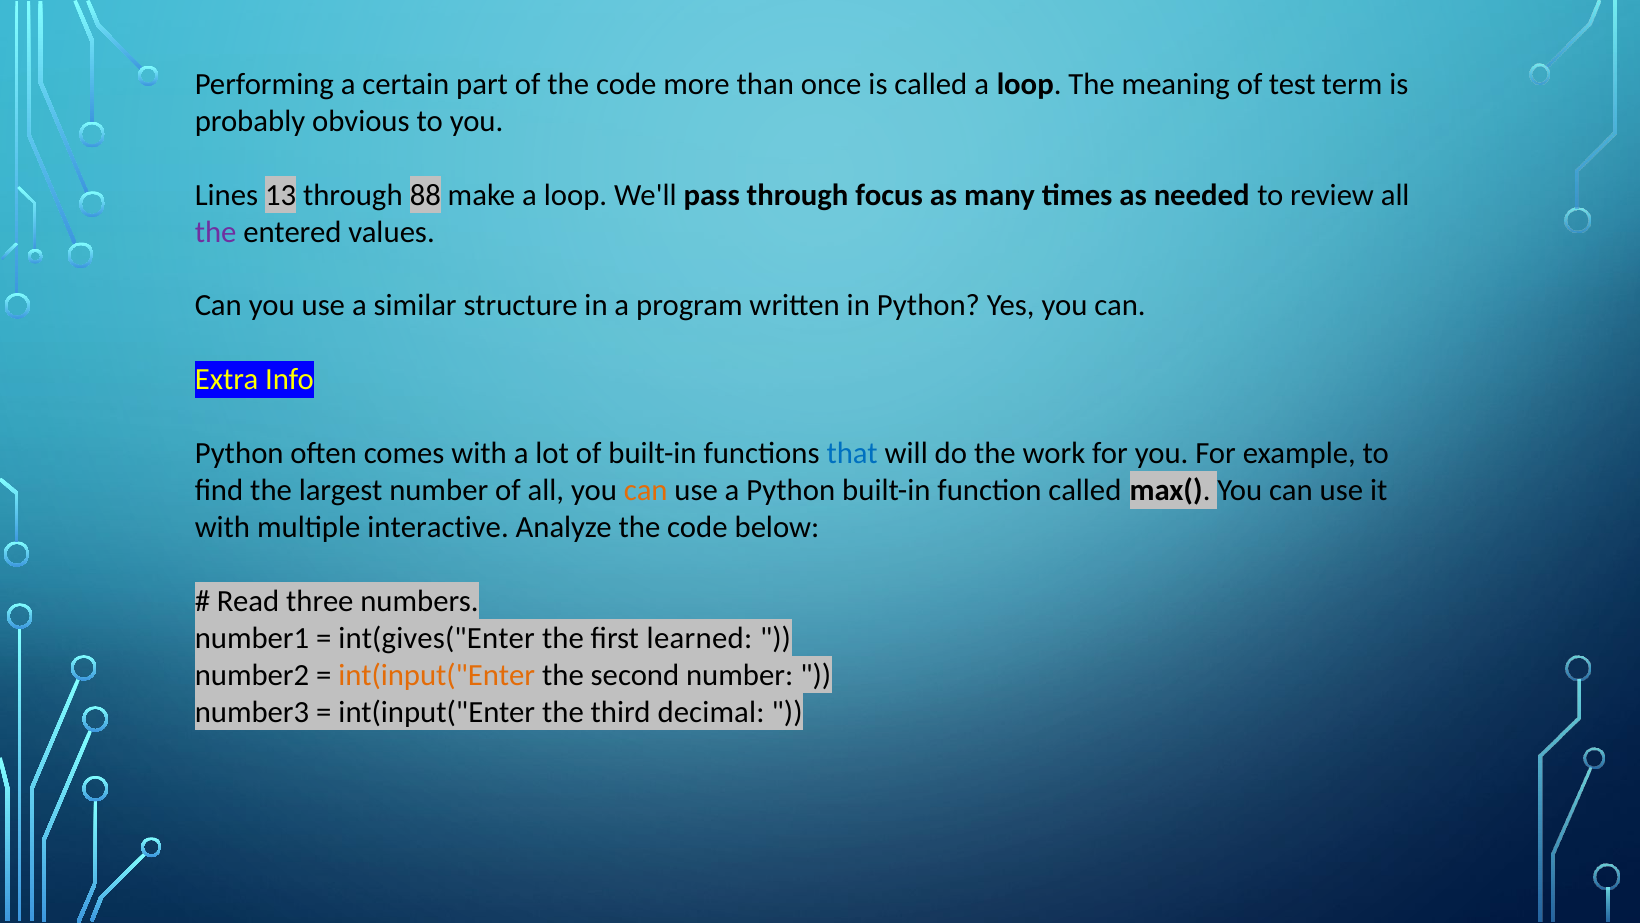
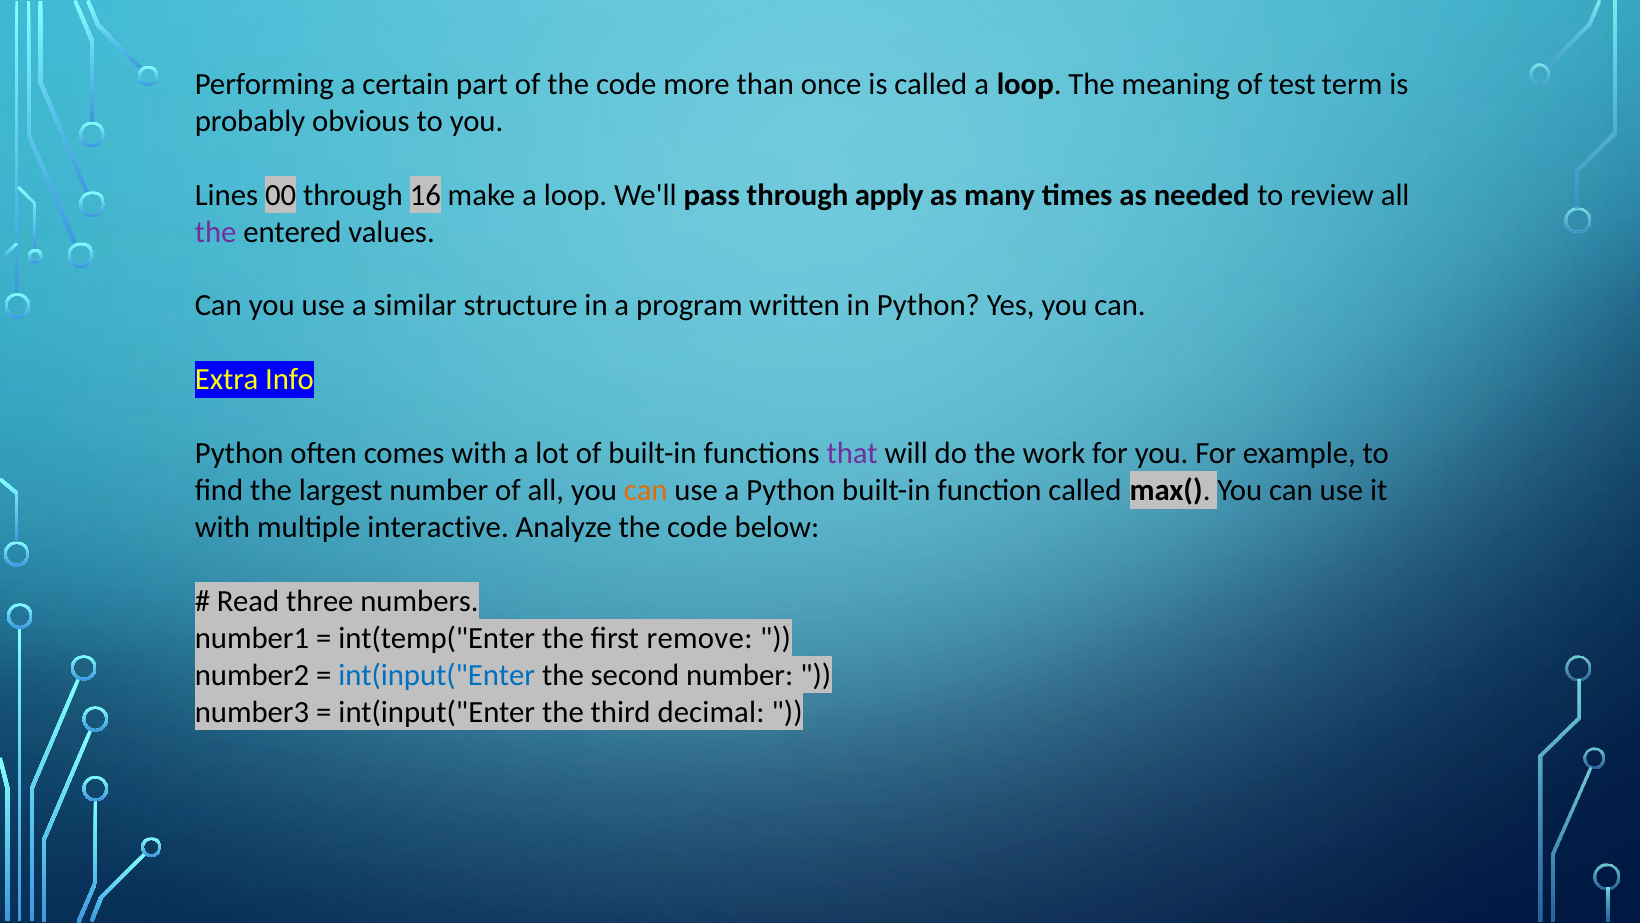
13: 13 -> 00 (281, 195)
88: 88 -> 16 (425, 195)
focus: focus -> apply (889, 195)
that colour: blue -> purple (852, 453)
int(gives("Enter: int(gives("Enter -> int(temp("Enter (437, 638)
learned: learned -> remove (700, 638)
int(input("Enter colour: orange -> blue (437, 675)
